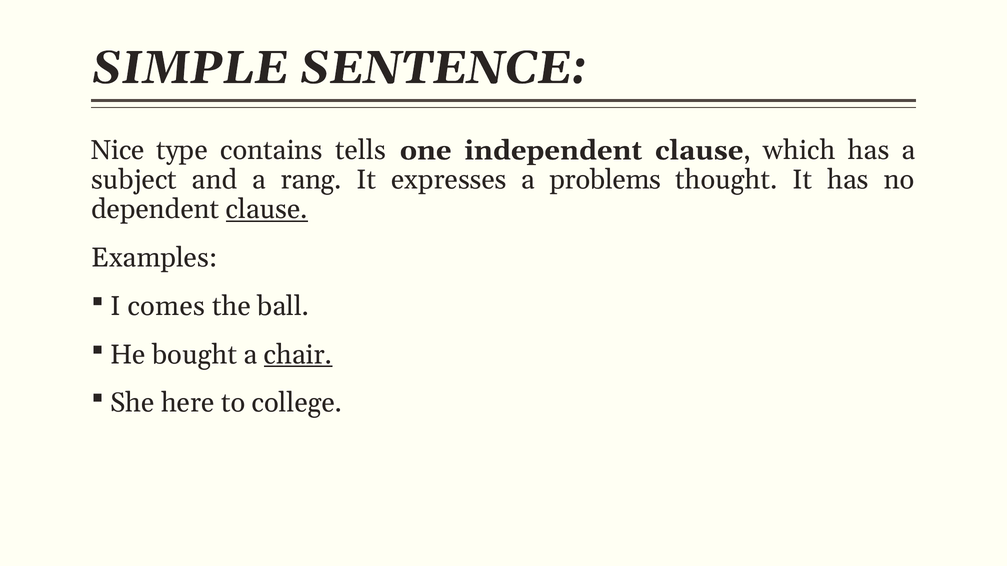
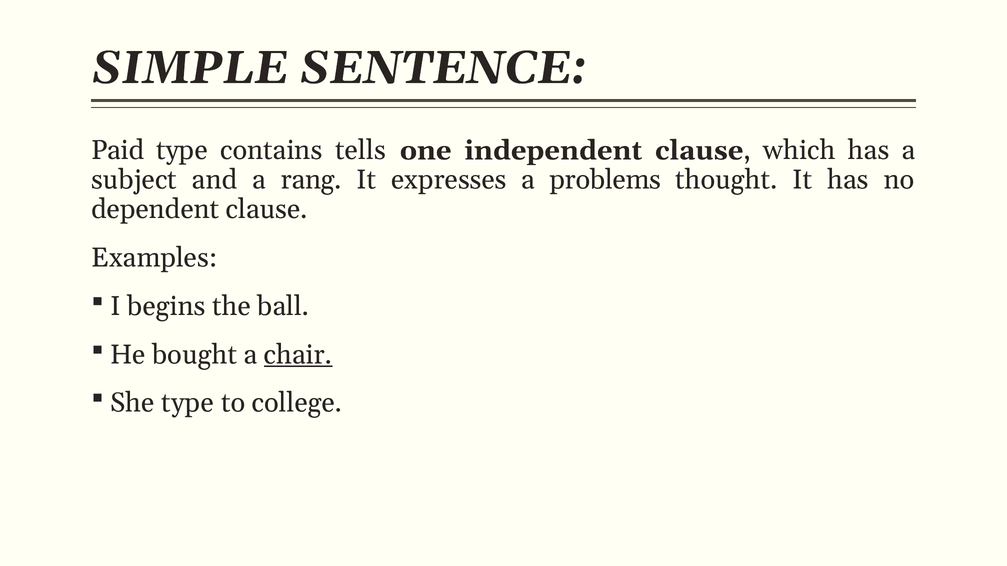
Nice: Nice -> Paid (118, 151)
clause underline: present -> none (267, 210)
comes: comes -> begins (166, 306)
She here: here -> type (188, 403)
